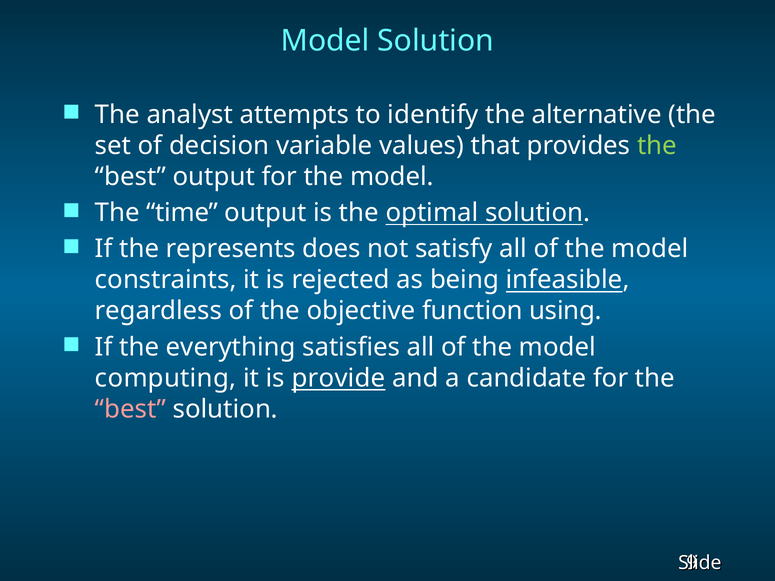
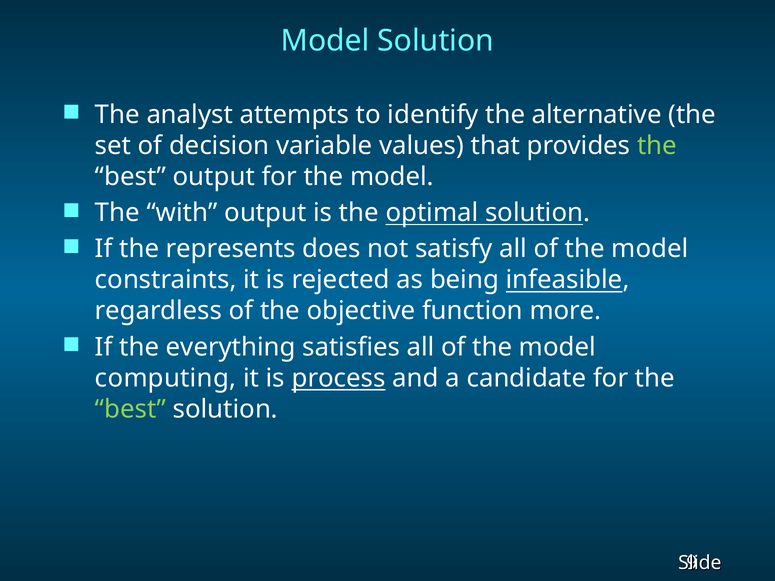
time: time -> with (182, 213)
using: using -> more (565, 311)
provide: provide -> process (339, 378)
best colour: pink -> light green (131, 409)
